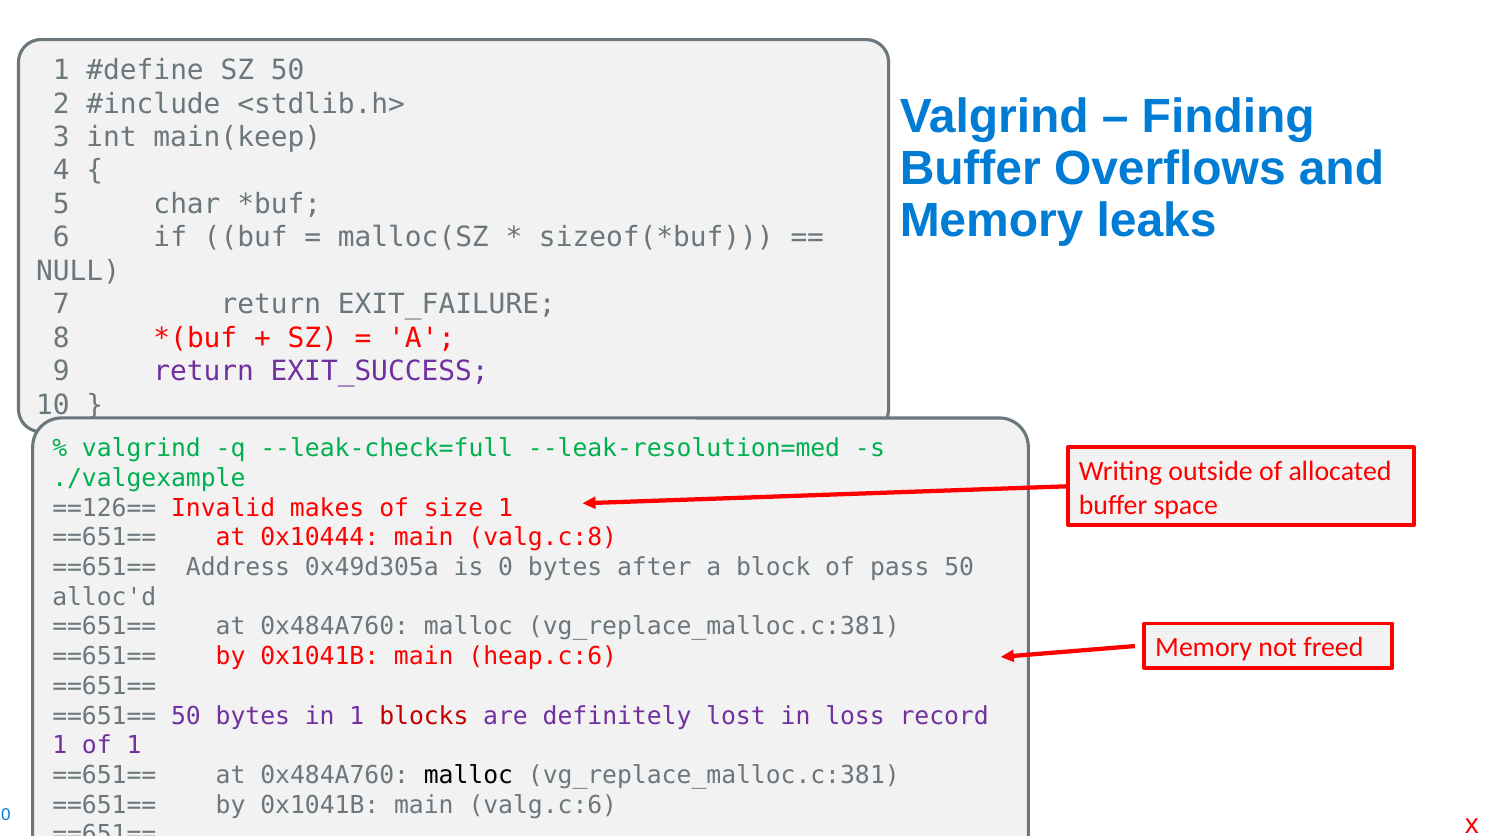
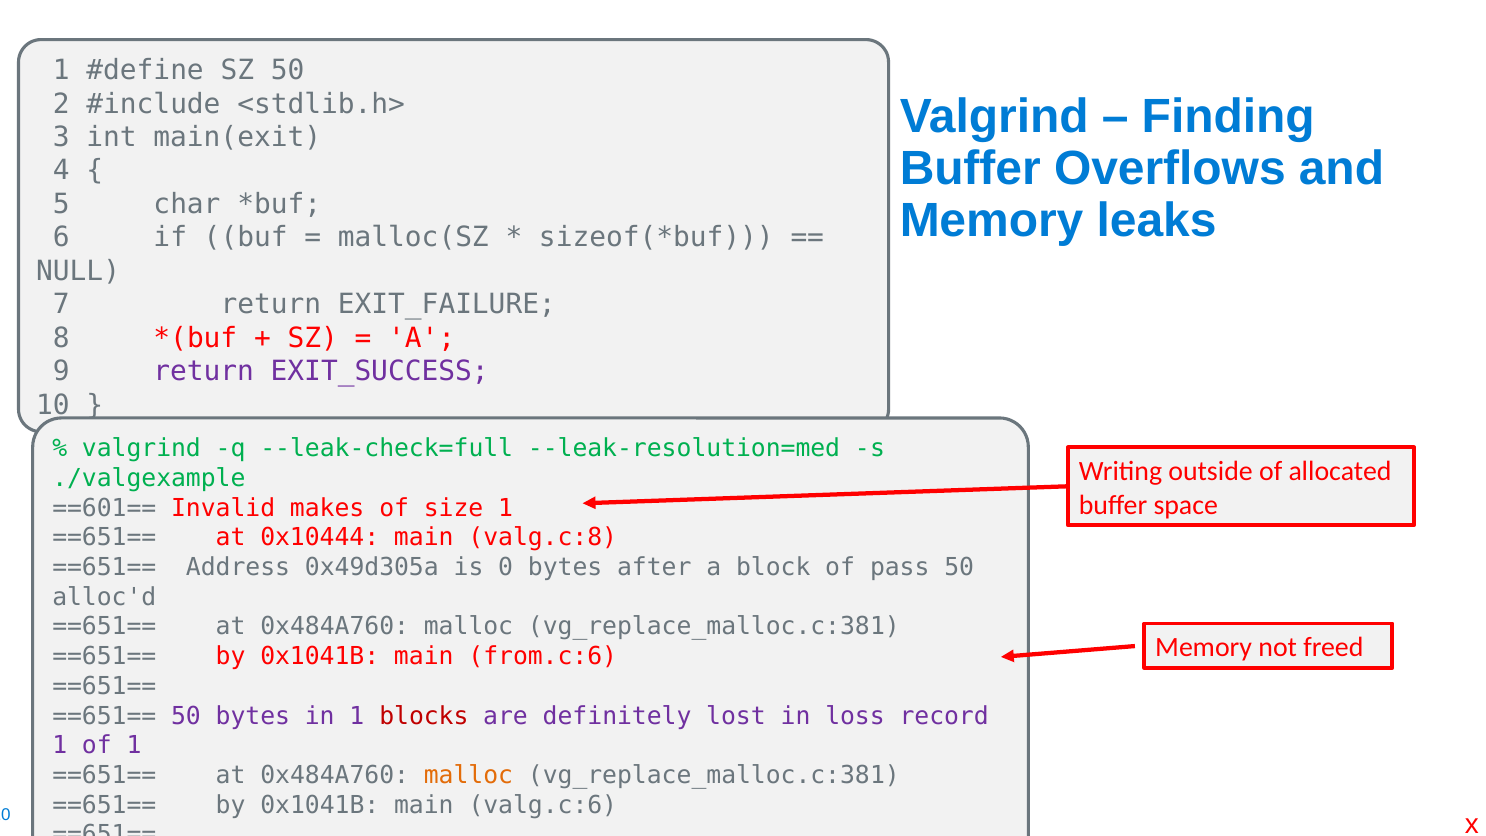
main(keep: main(keep -> main(exit (237, 137)
==126==: ==126== -> ==601== (104, 508)
heap.c:6: heap.c:6 -> from.c:6 (543, 656)
malloc colour: black -> orange (468, 775)
